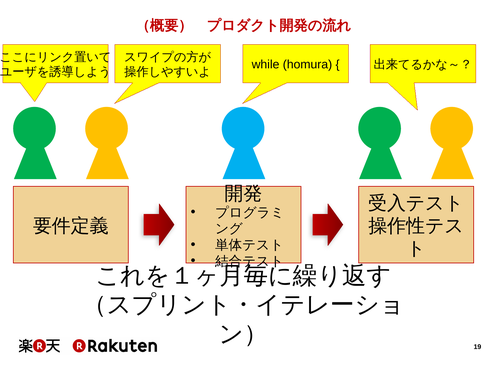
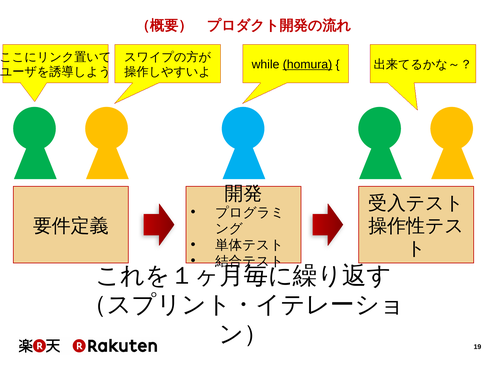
homura underline: none -> present (307, 65)
